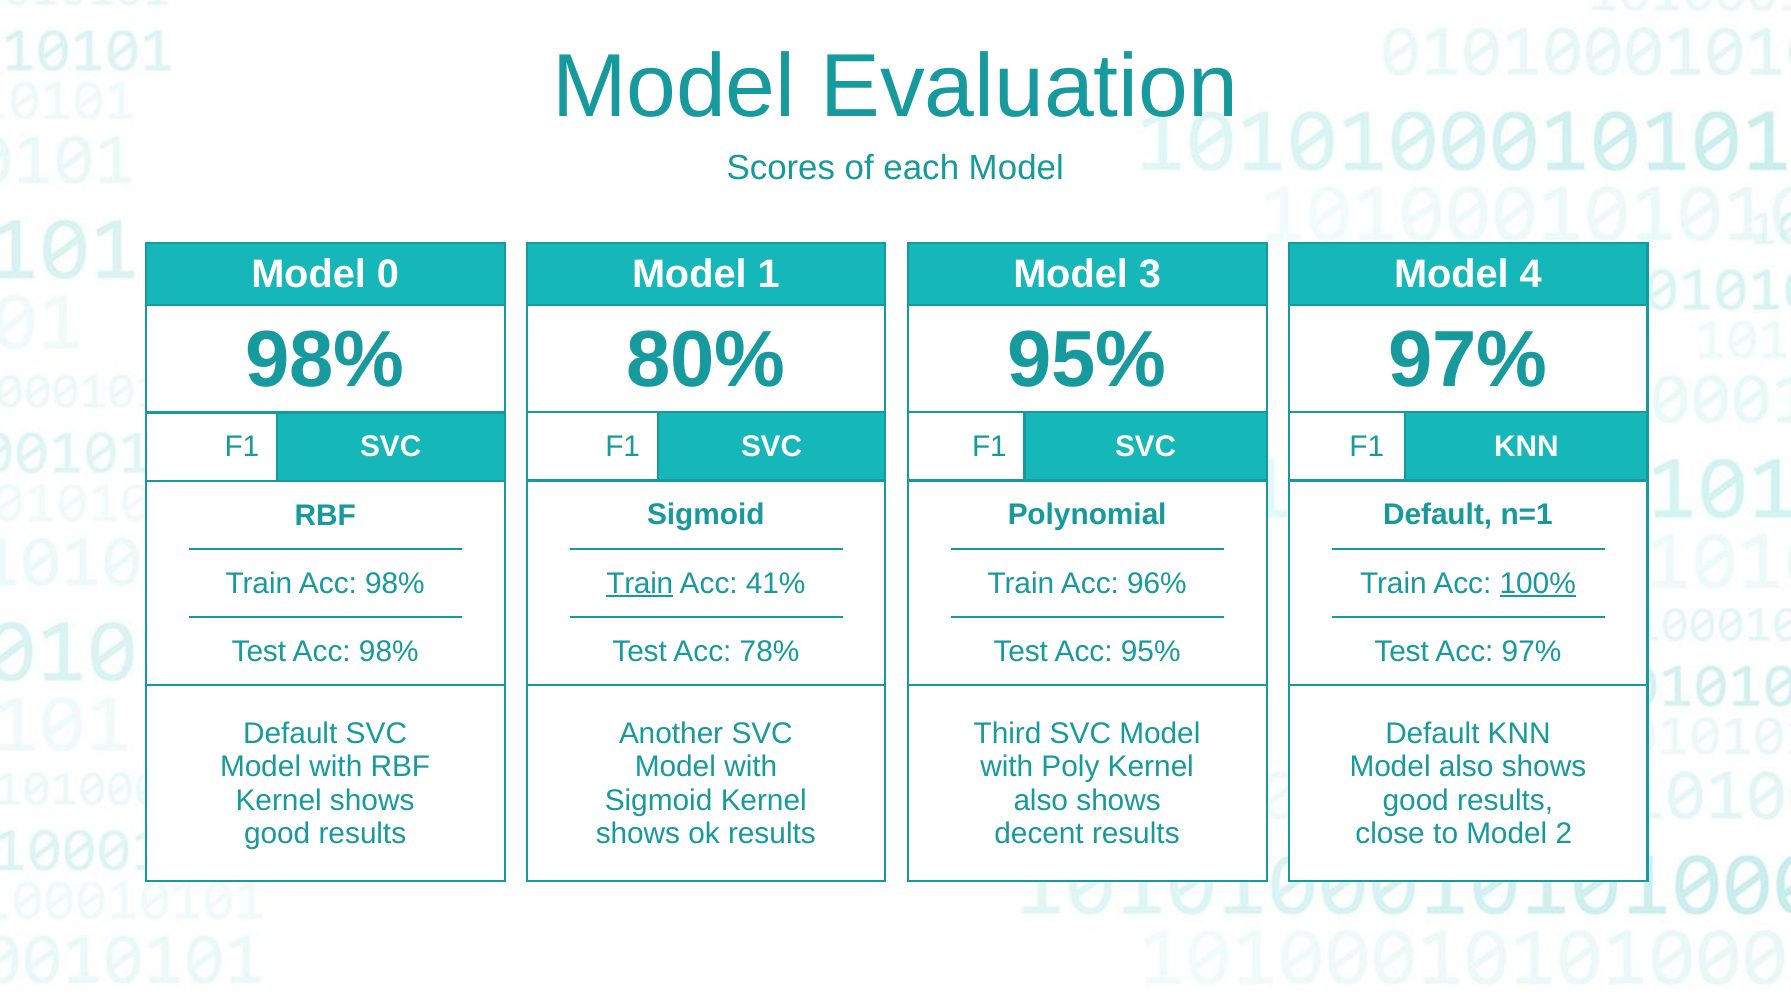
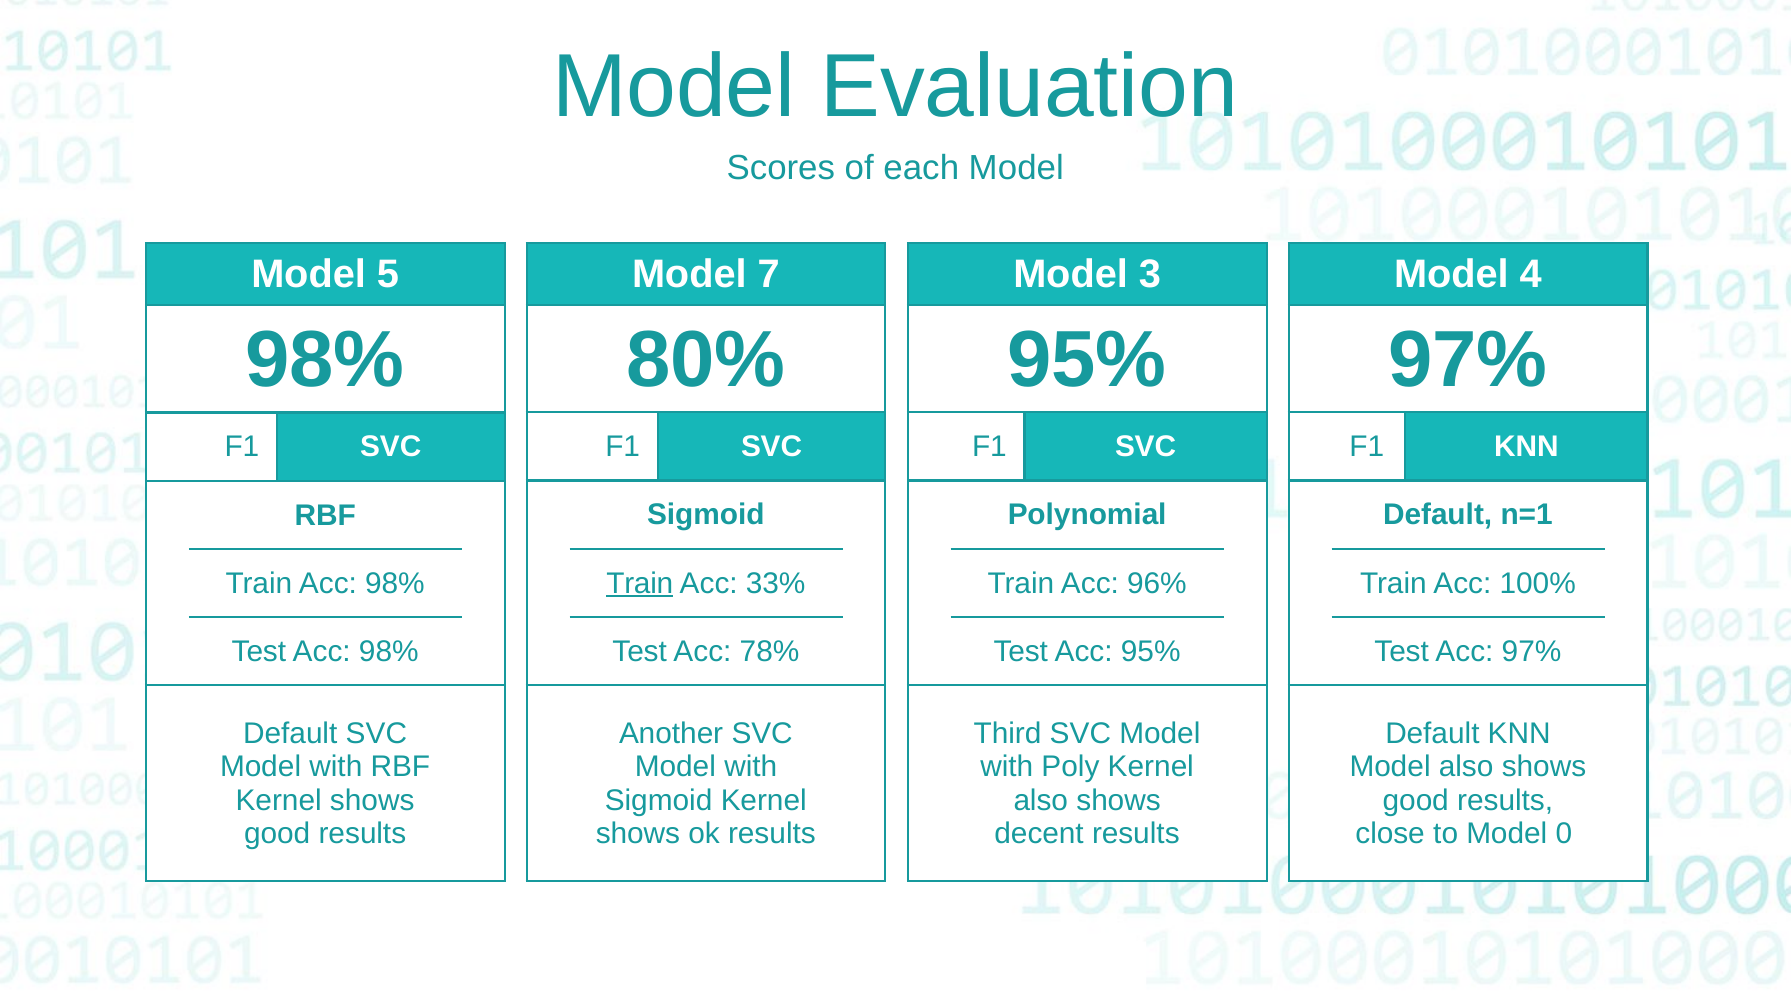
0: 0 -> 5 (388, 275)
1: 1 -> 7 (769, 275)
41%: 41% -> 33% (776, 584)
100% underline: present -> none (1538, 584)
2: 2 -> 0 (1564, 834)
